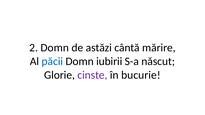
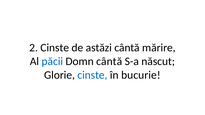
2 Domn: Domn -> Cinste (55, 48)
Domn iubirii: iubirii -> cântă (109, 62)
cinste colour: purple -> blue (92, 75)
